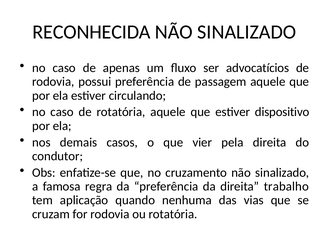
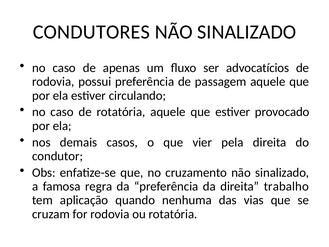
RECONHECIDA: RECONHECIDA -> CONDUTORES (91, 32)
dispositivo: dispositivo -> provocado (282, 112)
